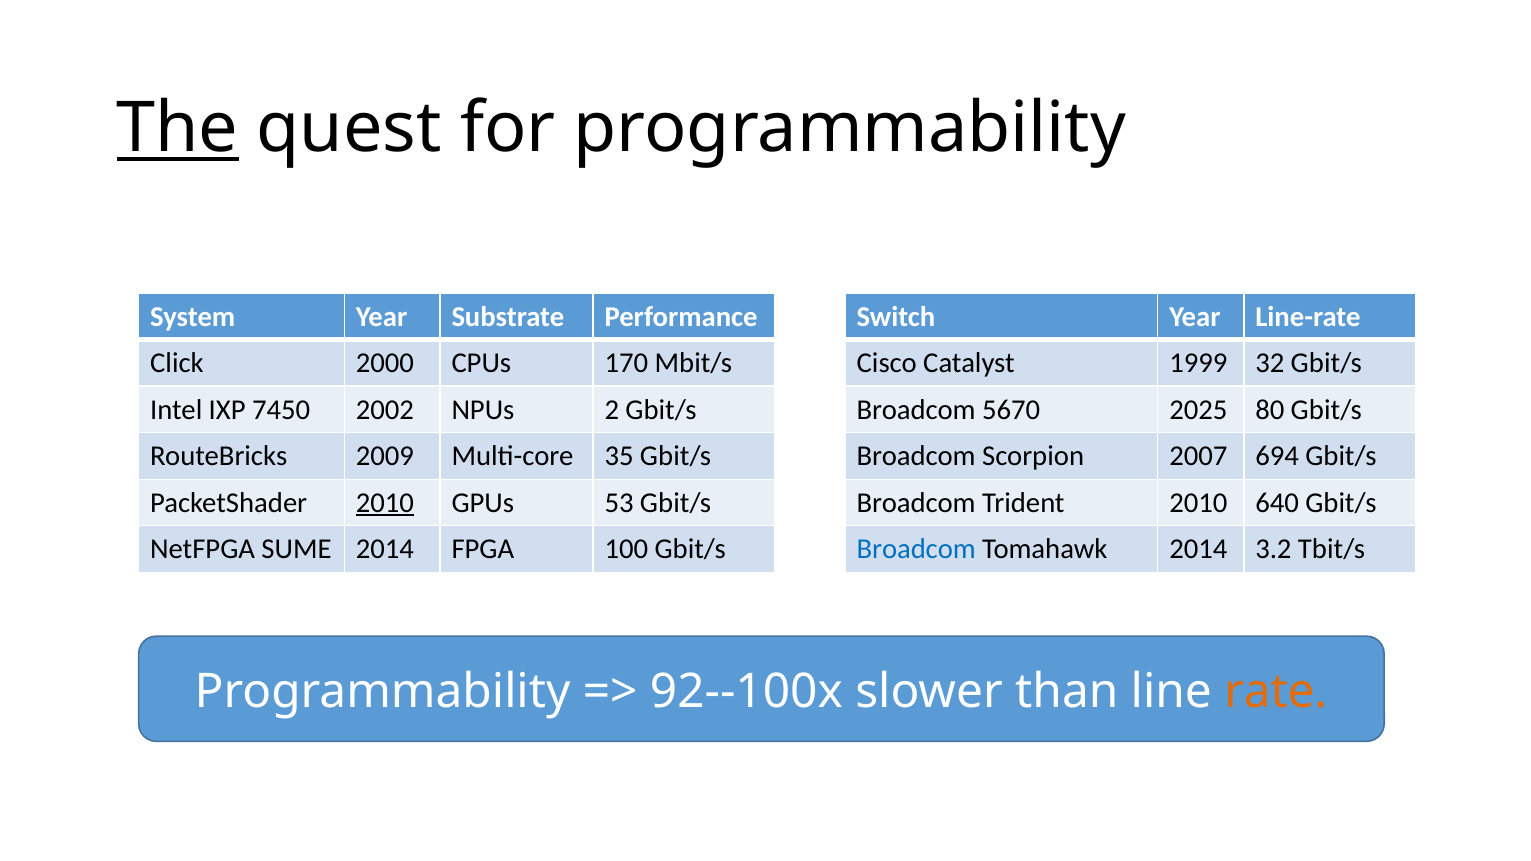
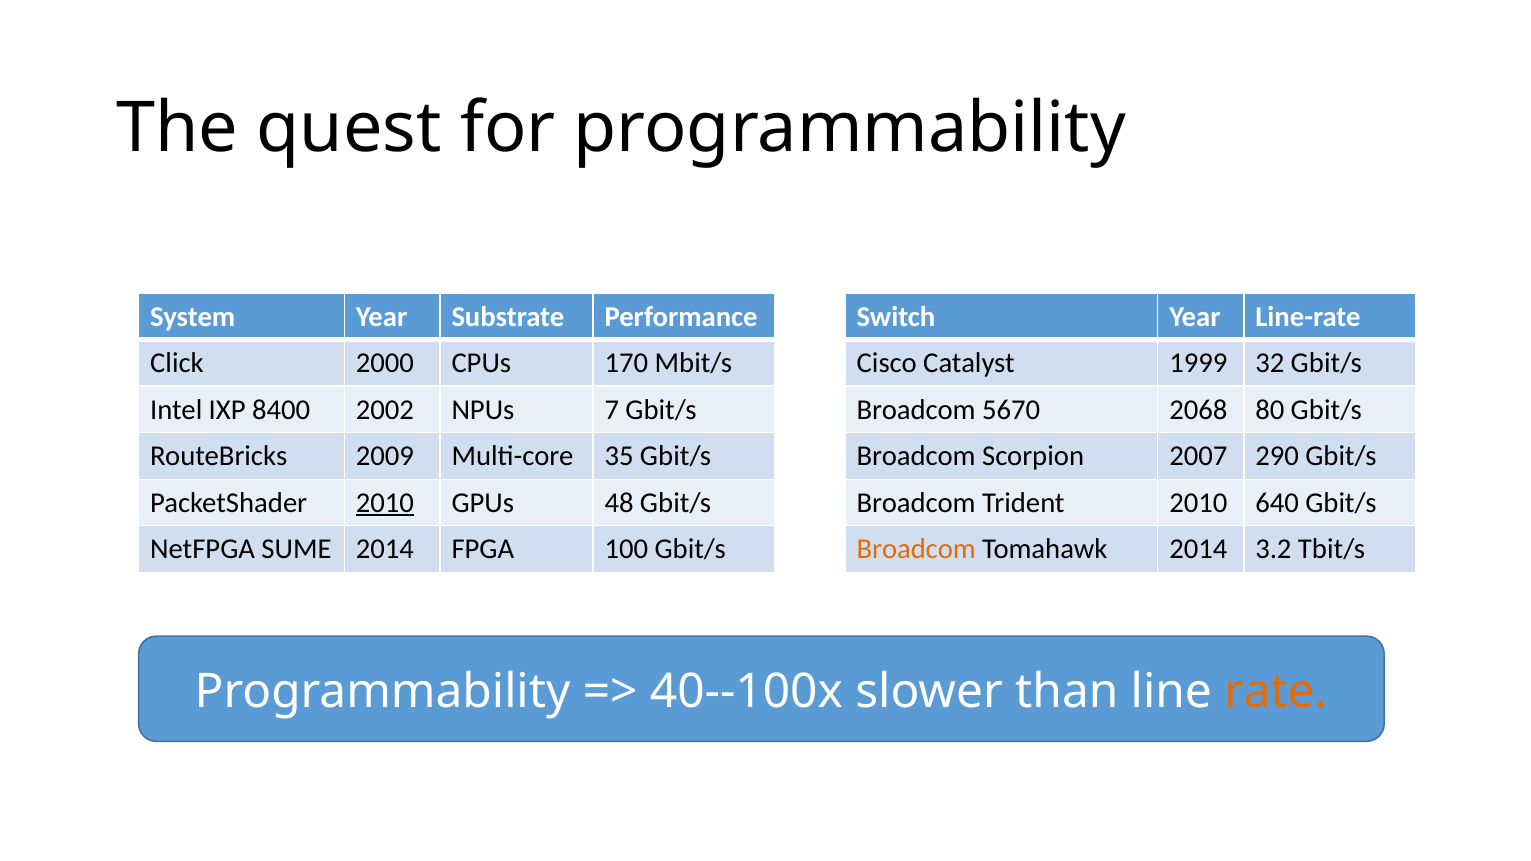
The underline: present -> none (178, 129)
7450: 7450 -> 8400 (281, 410)
2: 2 -> 7 (612, 410)
2025: 2025 -> 2068 (1198, 410)
694: 694 -> 290 (1277, 456)
53: 53 -> 48 (619, 503)
Broadcom colour: blue -> orange (916, 550)
92--100x: 92--100x -> 40--100x (746, 692)
